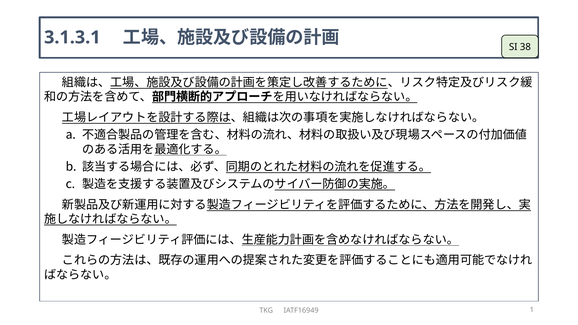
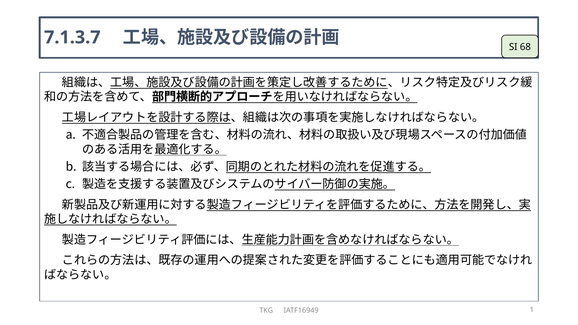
3.1.3.1: 3.1.3.1 -> 7.1.3.7 (72, 37)
38: 38 -> 68 (525, 47)
